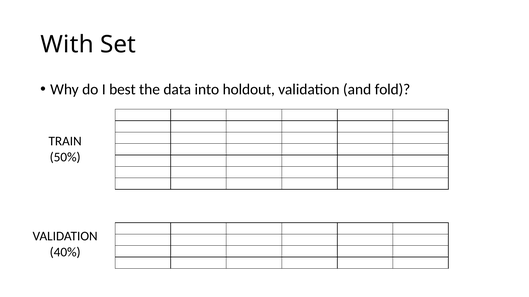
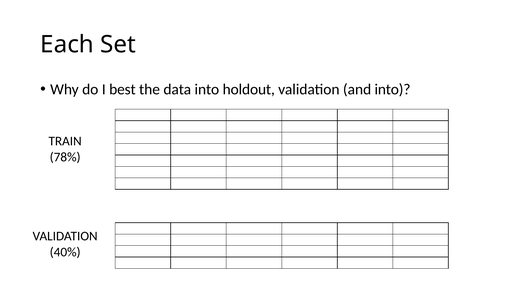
With: With -> Each (67, 44)
and fold: fold -> into (392, 89)
50%: 50% -> 78% (65, 157)
